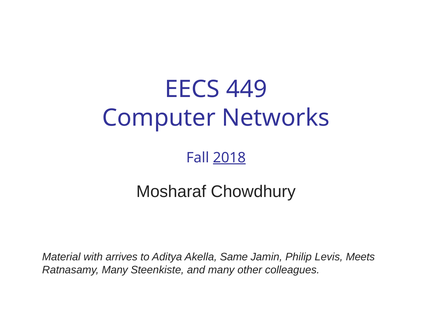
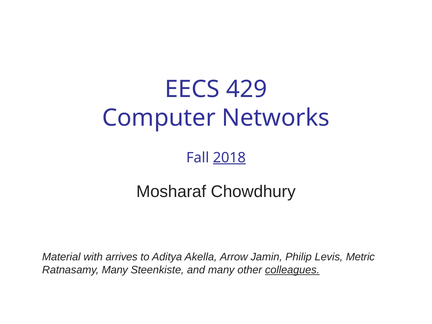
449: 449 -> 429 (247, 89)
Same: Same -> Arrow (234, 257)
Meets: Meets -> Metric (360, 257)
colleagues underline: none -> present (292, 270)
